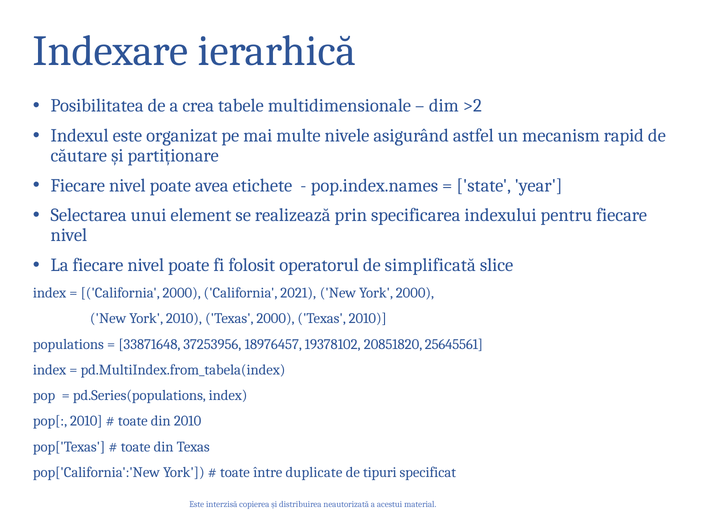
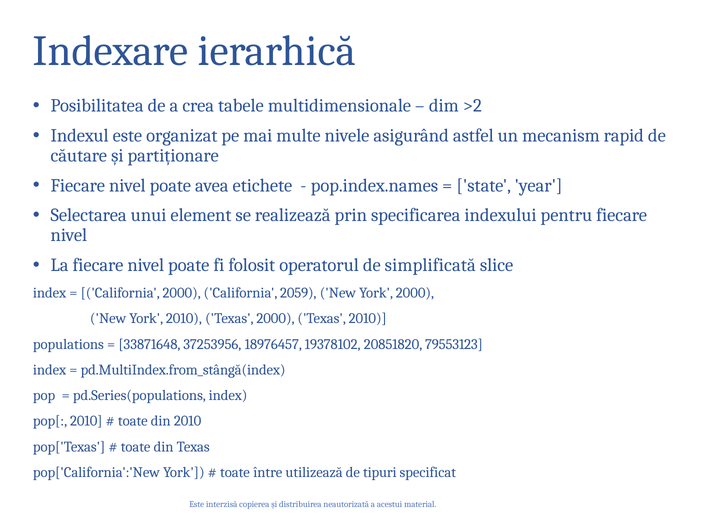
2021: 2021 -> 2059 (298, 293)
25645561: 25645561 -> 79553123 (454, 344)
pd.MultiIndex.from_tabela(index: pd.MultiIndex.from_tabela(index -> pd.MultiIndex.from_stângă(index (183, 370)
duplicate: duplicate -> utilizează (314, 472)
